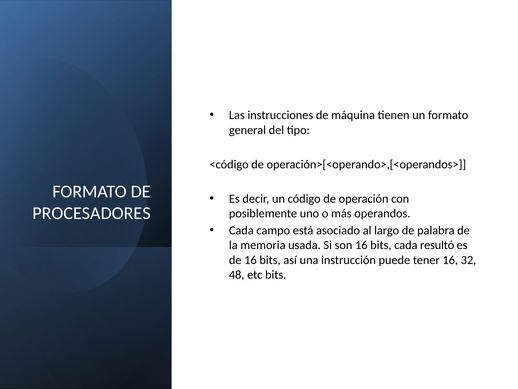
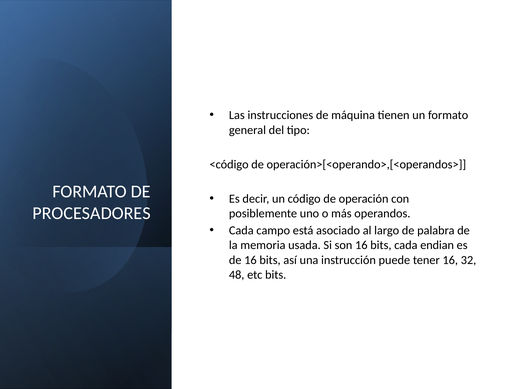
resultó: resultó -> endian (437, 245)
